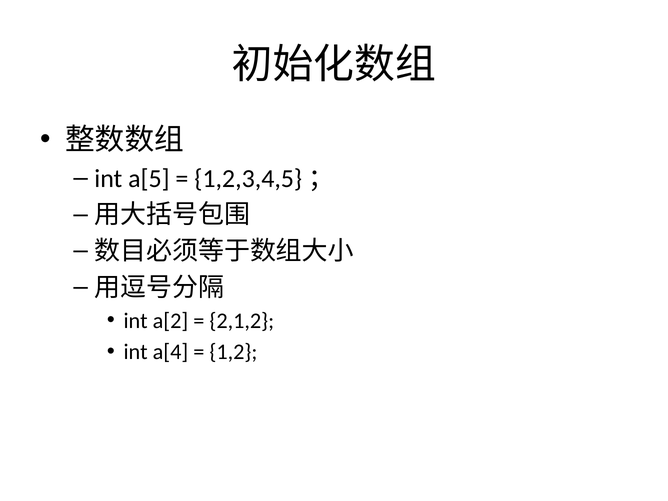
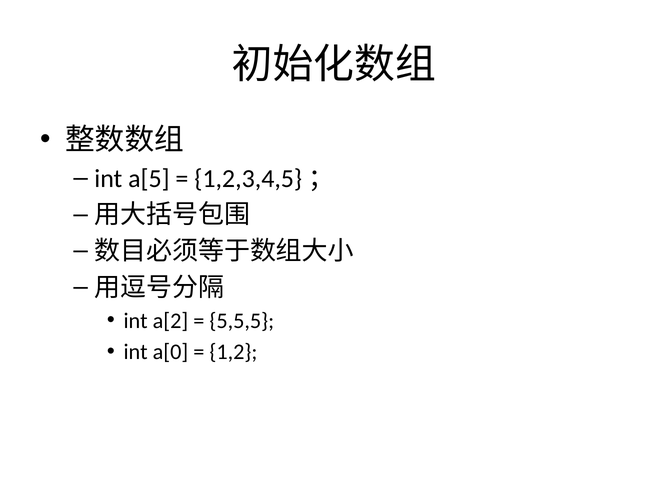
2,1,2: 2,1,2 -> 5,5,5 (242, 321)
a[4: a[4 -> a[0 (170, 352)
